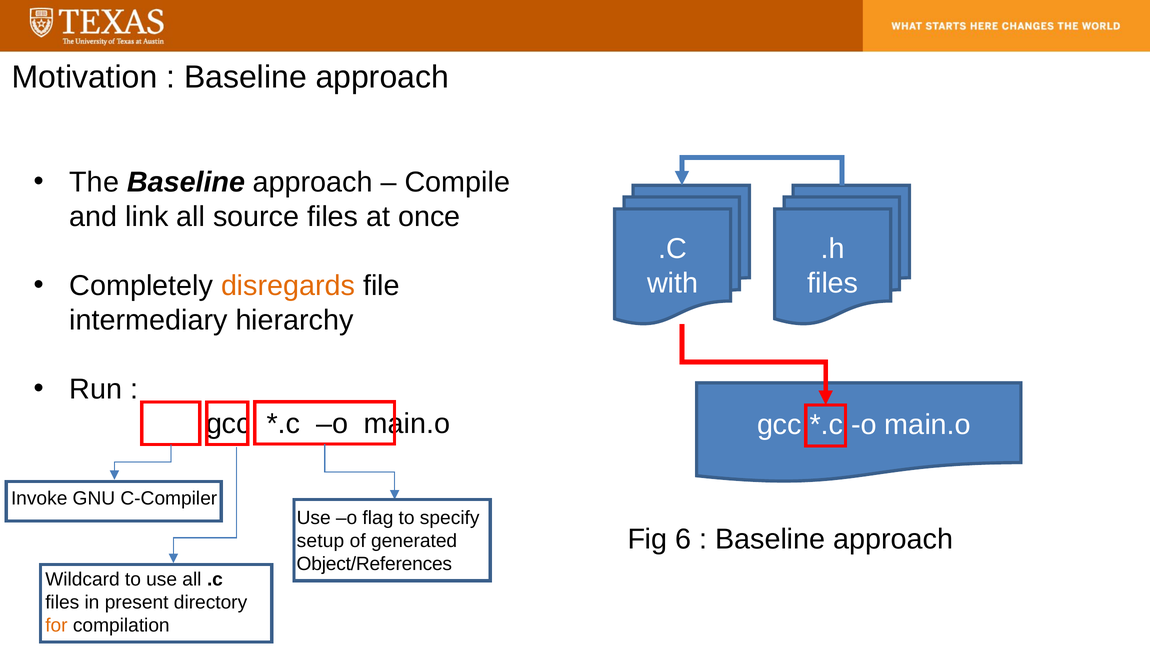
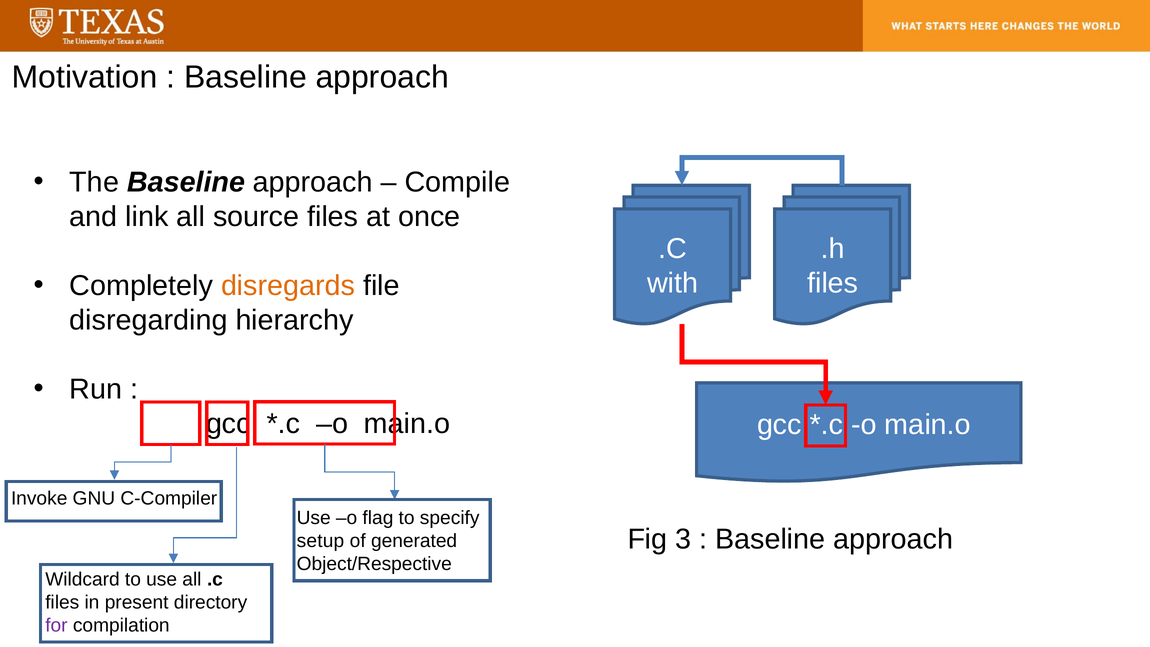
intermediary: intermediary -> disregarding (149, 320)
6: 6 -> 3 (683, 539)
Object/References: Object/References -> Object/Respective (374, 564)
for colour: orange -> purple (56, 625)
